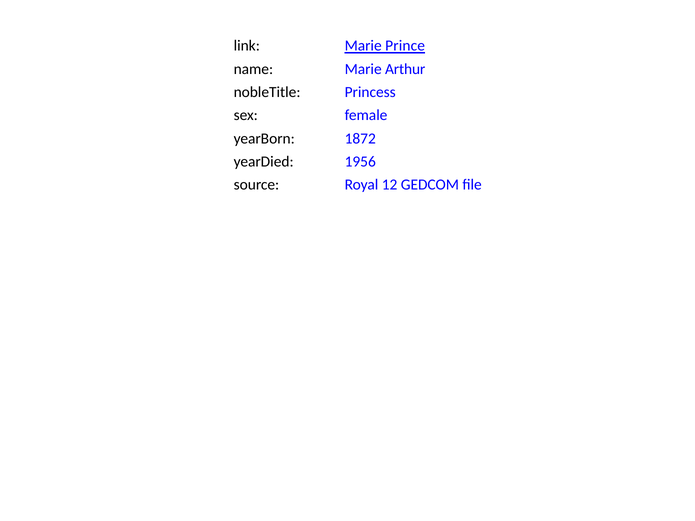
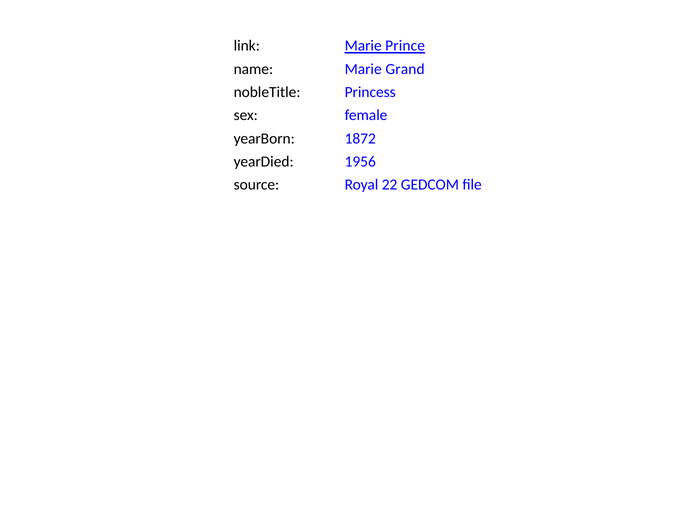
Arthur: Arthur -> Grand (405, 69)
12: 12 -> 22 (390, 185)
